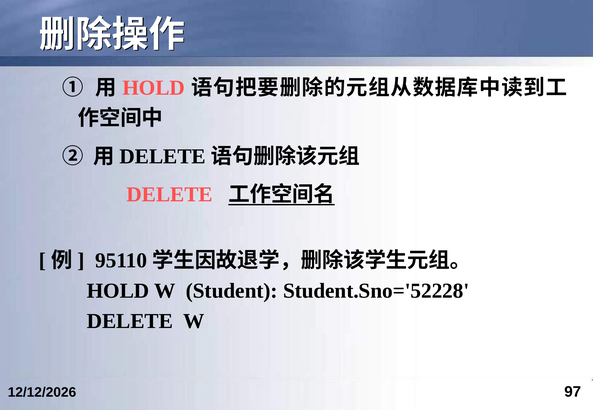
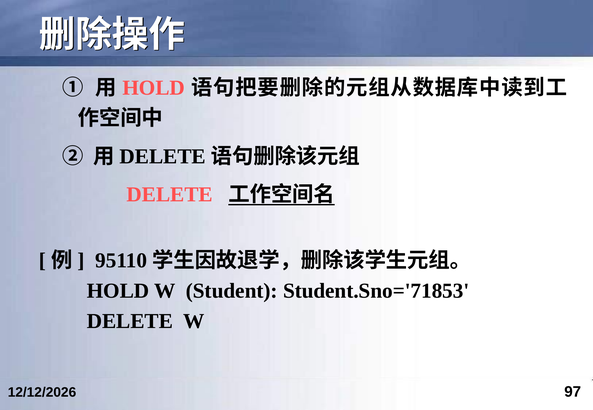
Student.Sno='52228: Student.Sno='52228 -> Student.Sno='71853 (376, 291)
